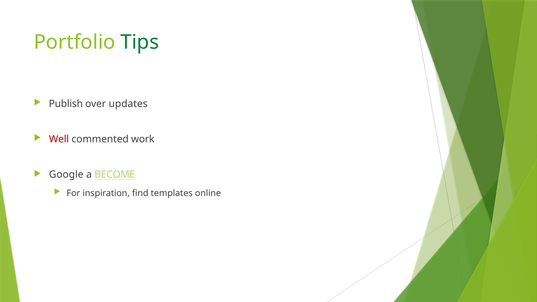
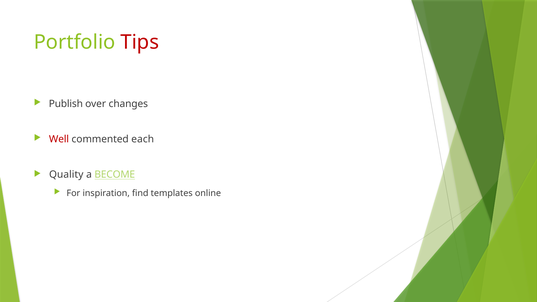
Tips colour: green -> red (140, 42)
updates: updates -> changes (128, 104)
work: work -> each (143, 139)
Google: Google -> Quality (66, 175)
